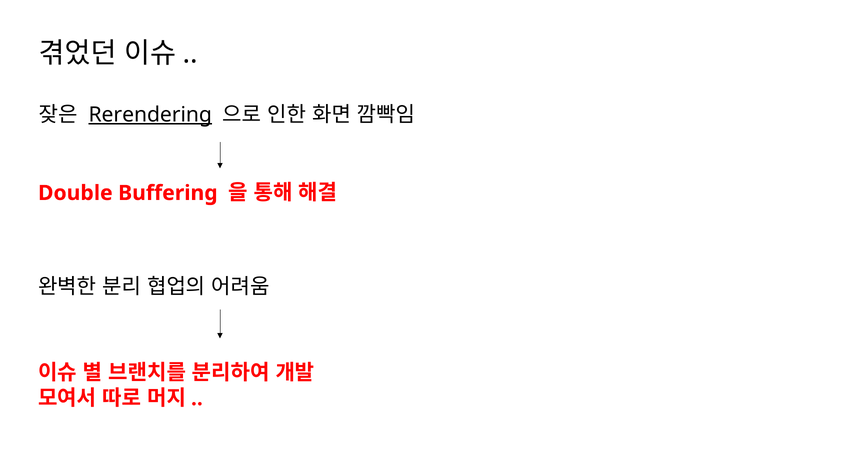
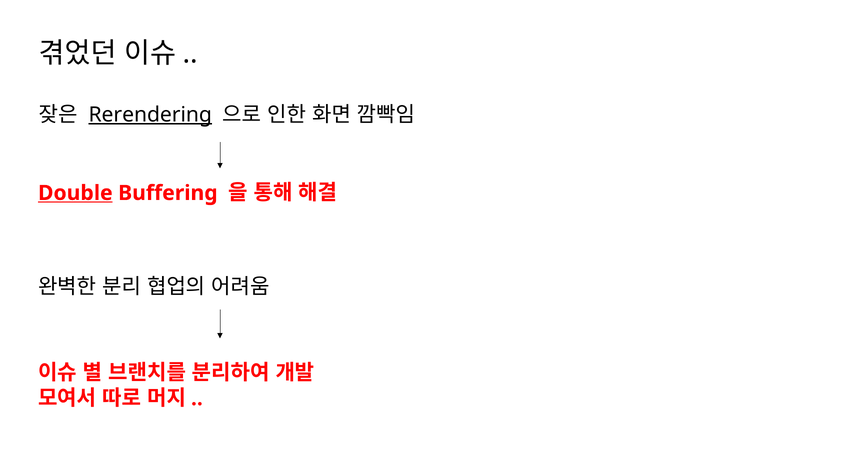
Double underline: none -> present (75, 193)
